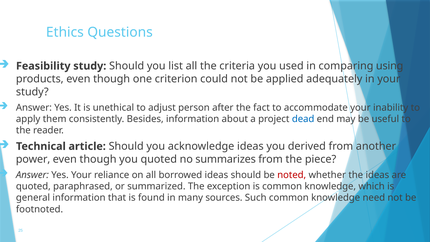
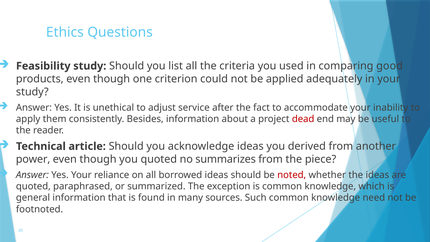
using: using -> good (390, 66)
person: person -> service (194, 107)
dead colour: blue -> red (303, 119)
